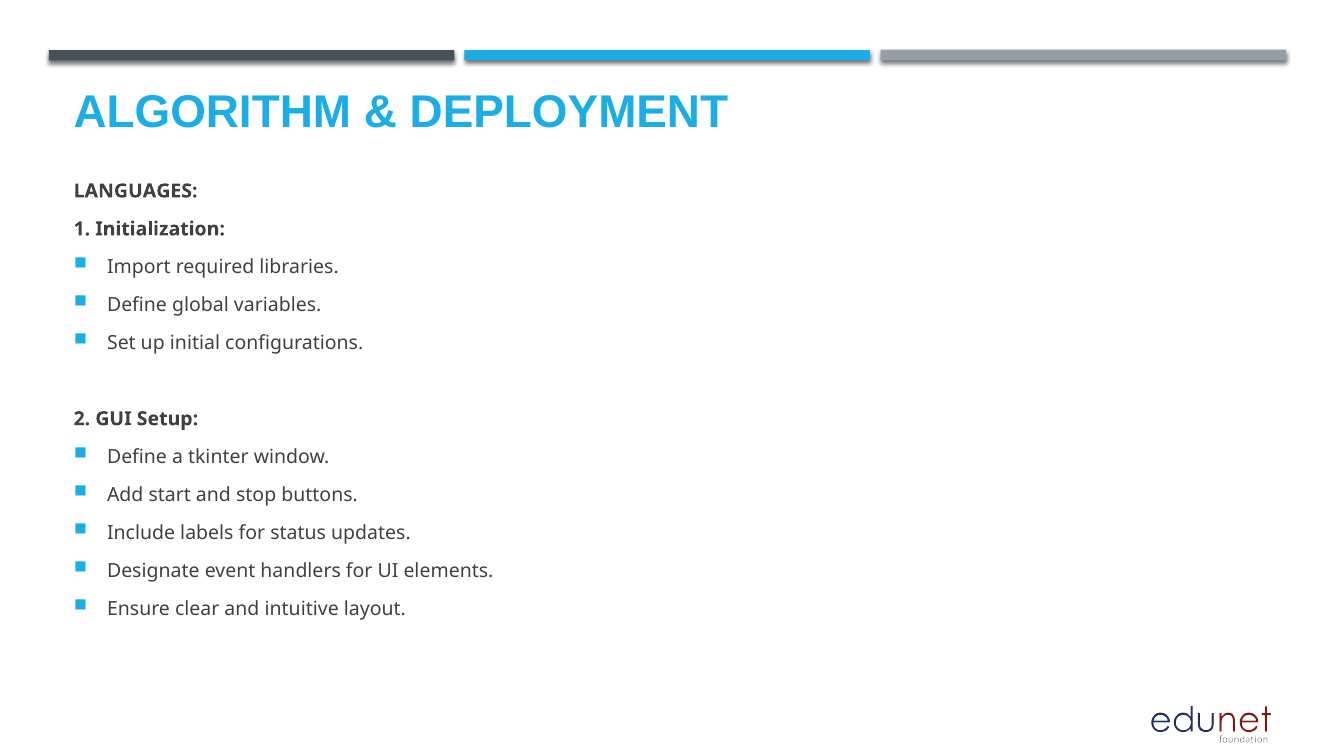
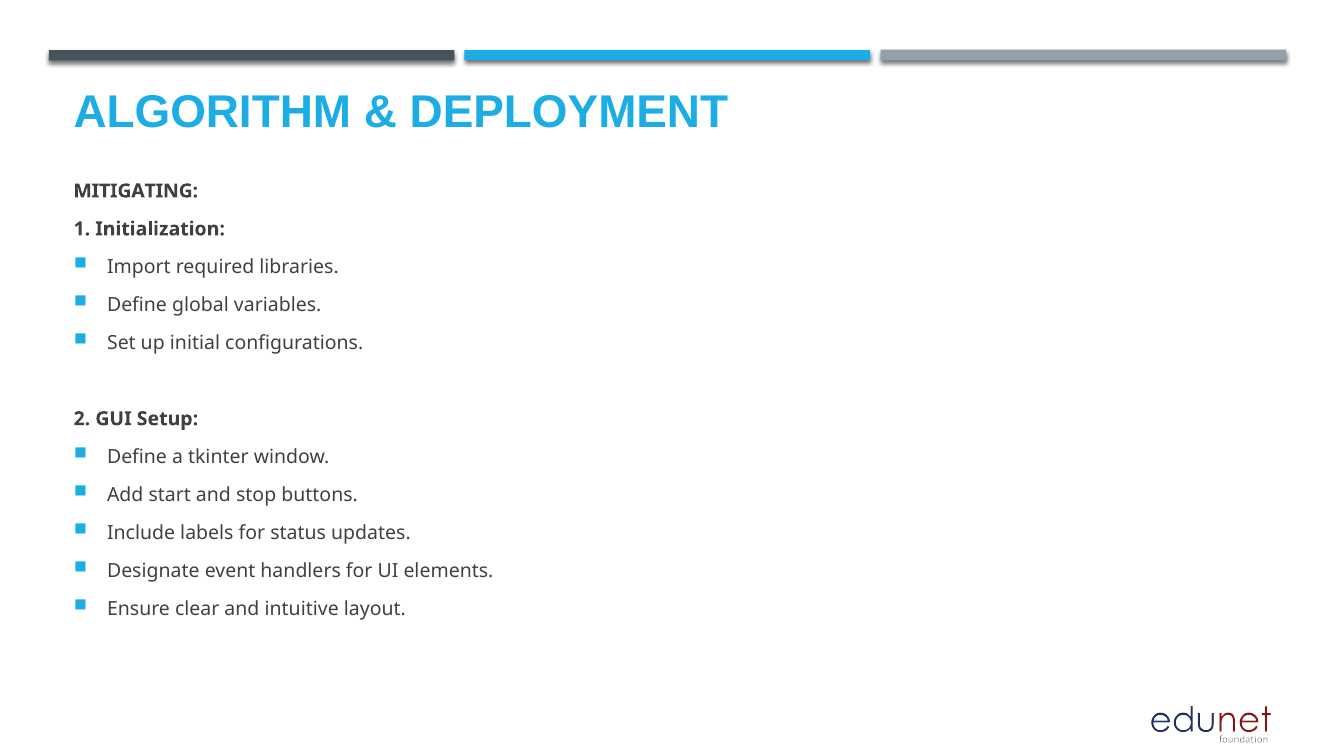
LANGUAGES: LANGUAGES -> MITIGATING (136, 191)
